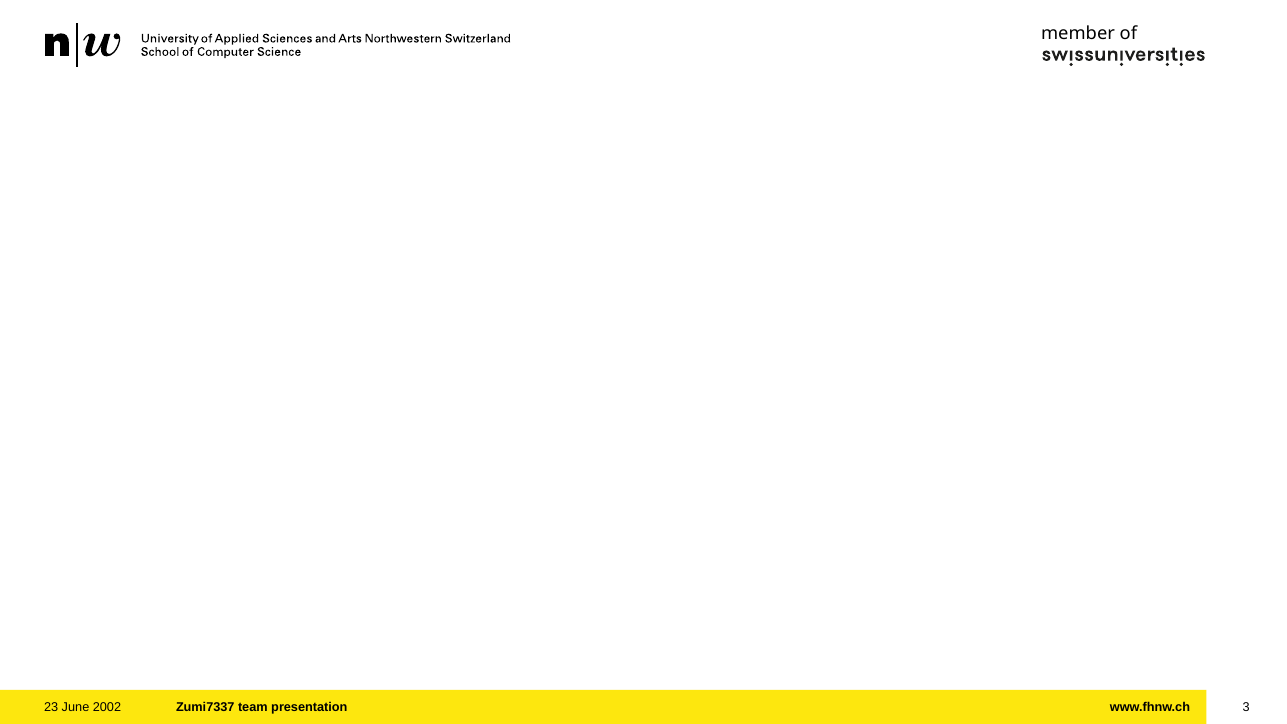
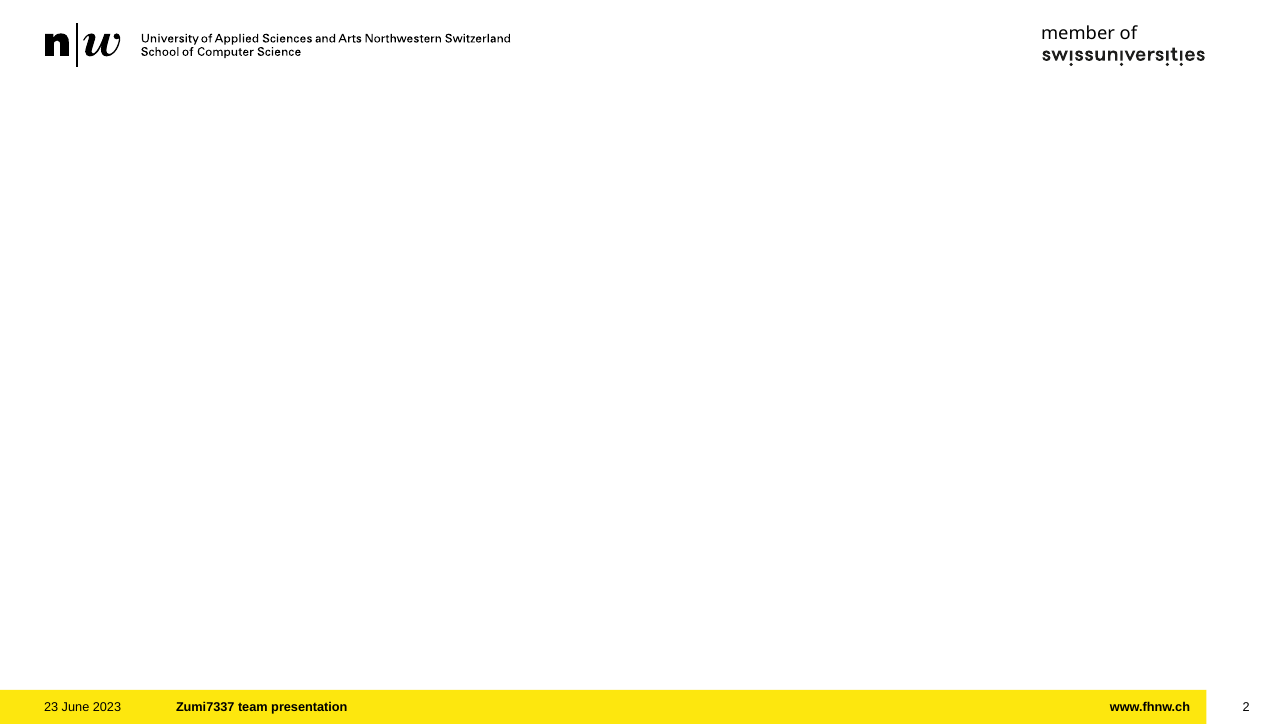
2002: 2002 -> 2023 (107, 707)
3: 3 -> 2 (1246, 707)
